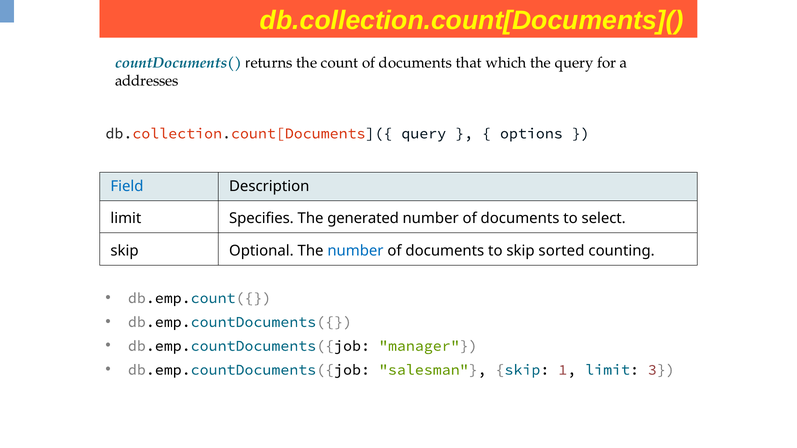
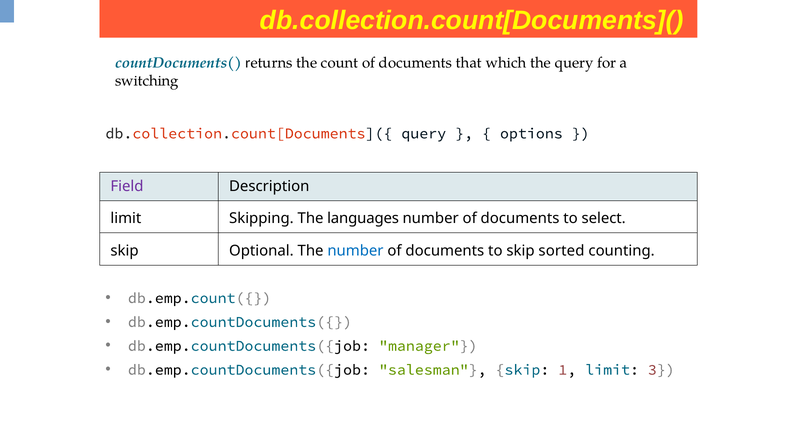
addresses: addresses -> switching (147, 81)
Field colour: blue -> purple (127, 186)
Specifies: Specifies -> Skipping (261, 219)
generated: generated -> languages (363, 219)
